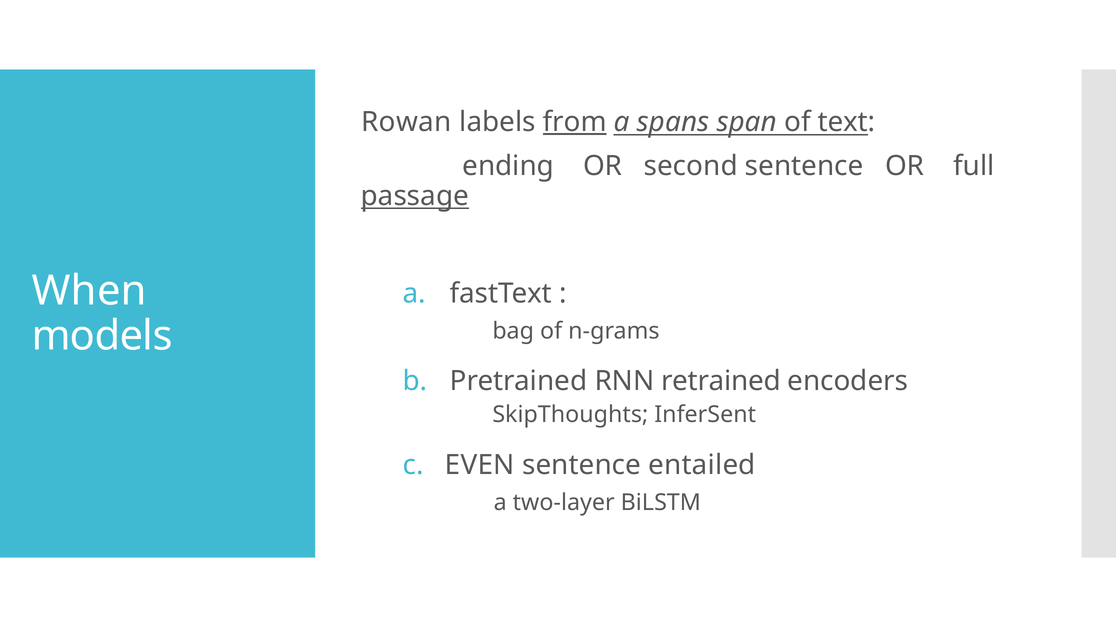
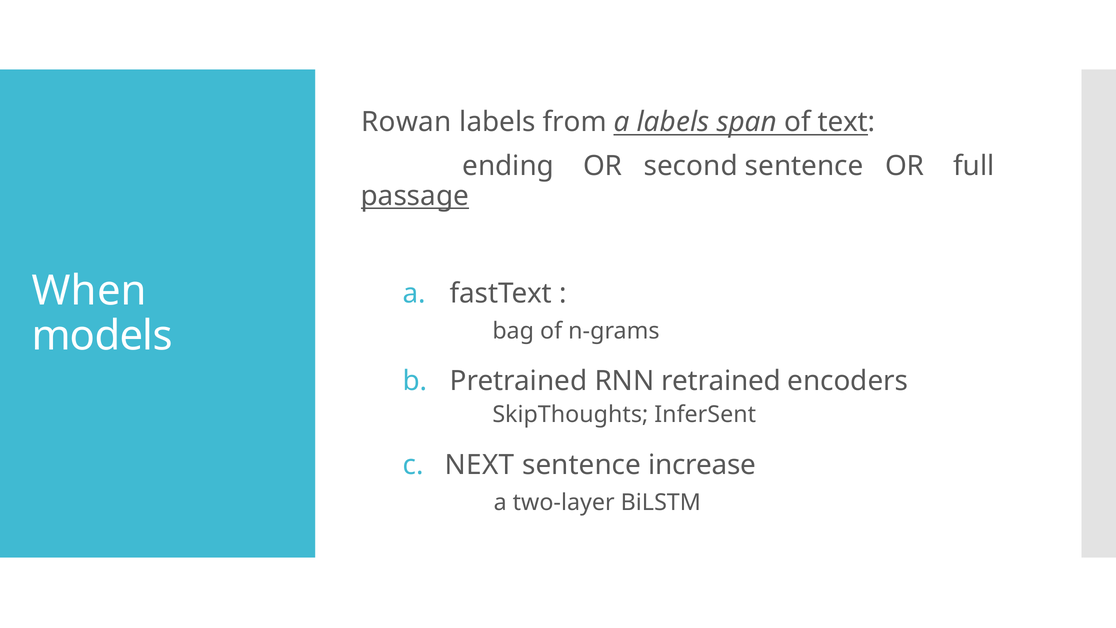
from underline: present -> none (575, 122)
a spans: spans -> labels (673, 122)
EVEN: EVEN -> NEXT (480, 465)
entailed: entailed -> increase (702, 465)
